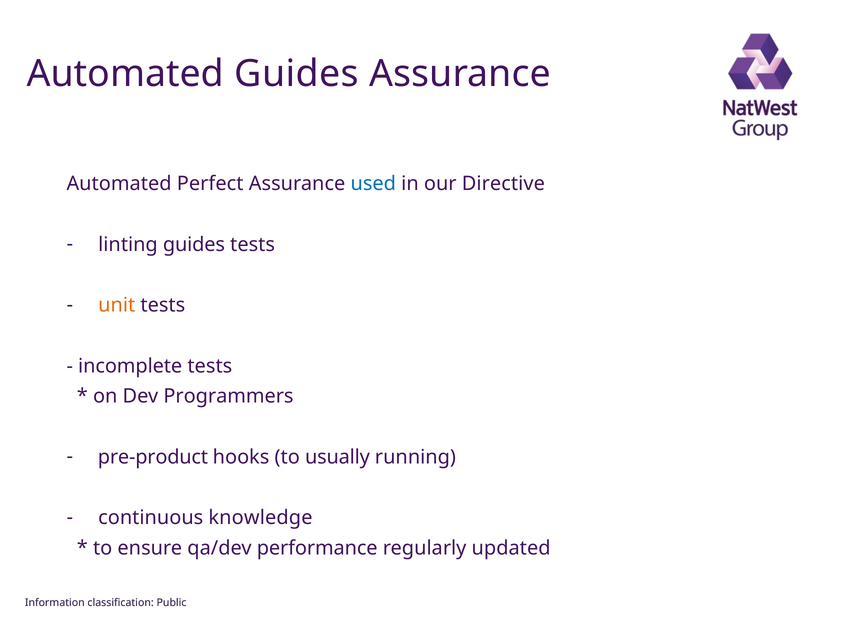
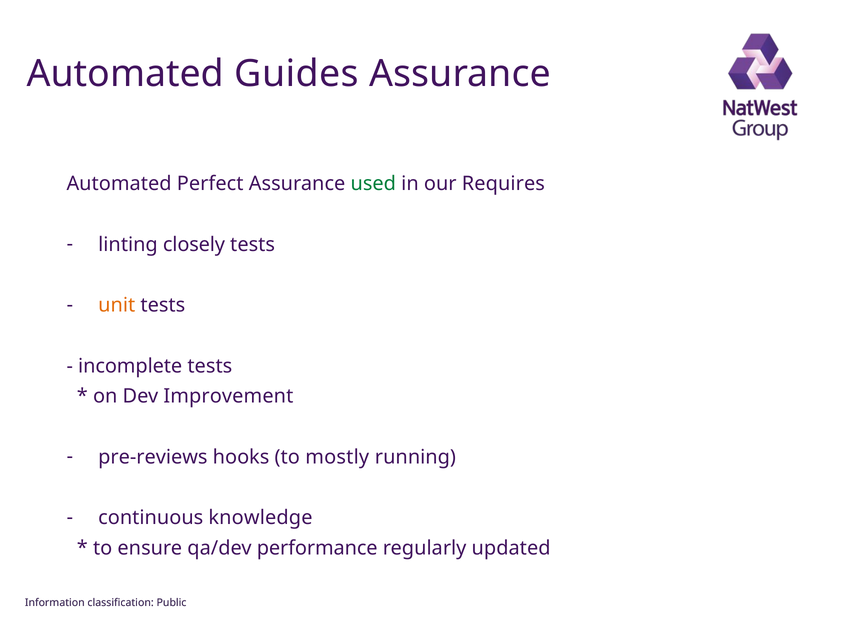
used colour: blue -> green (373, 184)
Directive: Directive -> Requires (503, 184)
linting guides: guides -> closely (194, 244)
Programmers: Programmers -> Improvement (228, 396)
pre-product: pre-product -> pre-reviews (153, 457)
usually: usually -> mostly (337, 457)
